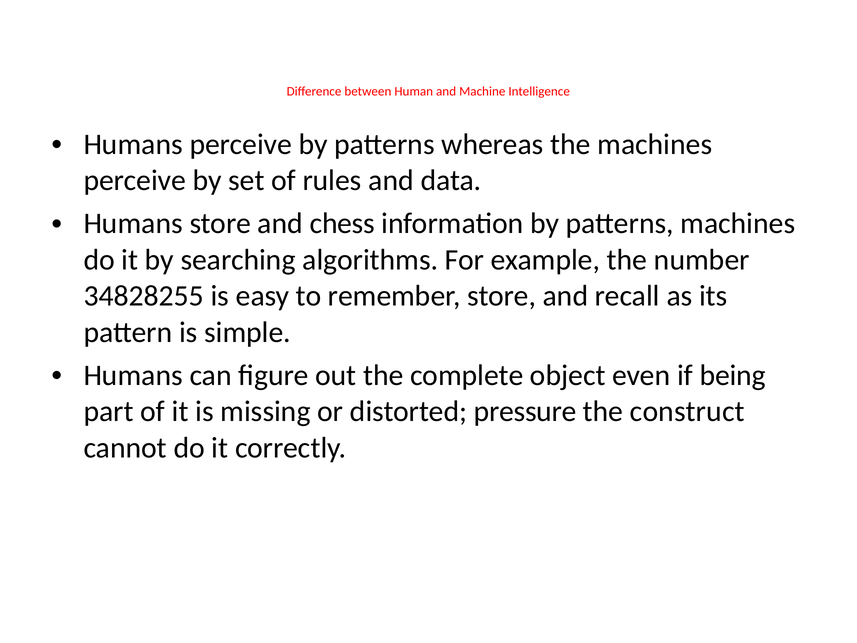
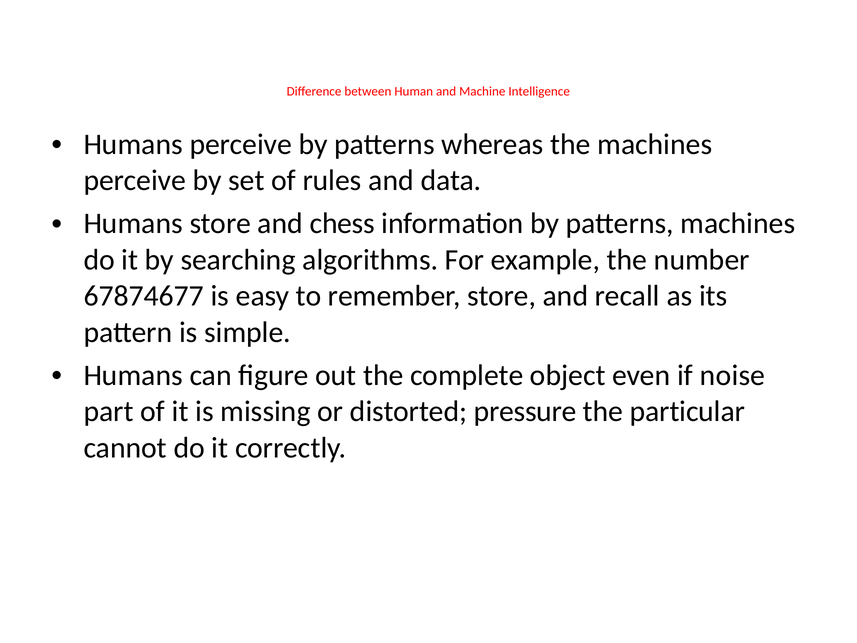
34828255: 34828255 -> 67874677 (144, 296)
being: being -> noise (732, 375)
construct: construct -> particular (687, 411)
